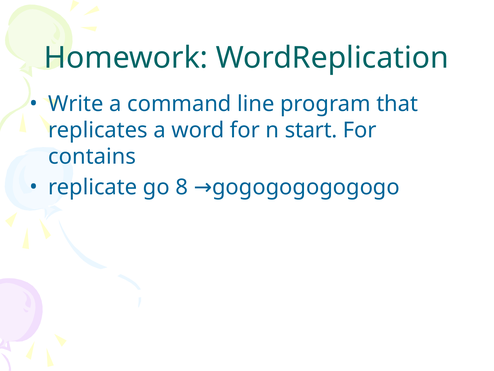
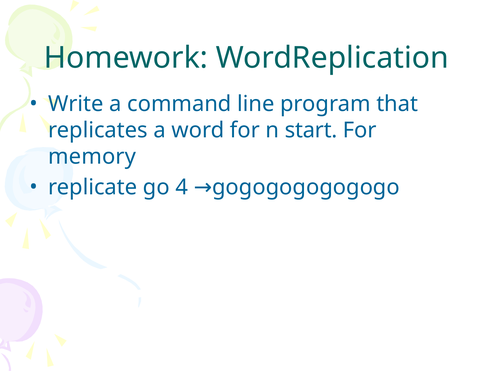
contains: contains -> memory (92, 156)
8: 8 -> 4 (182, 187)
